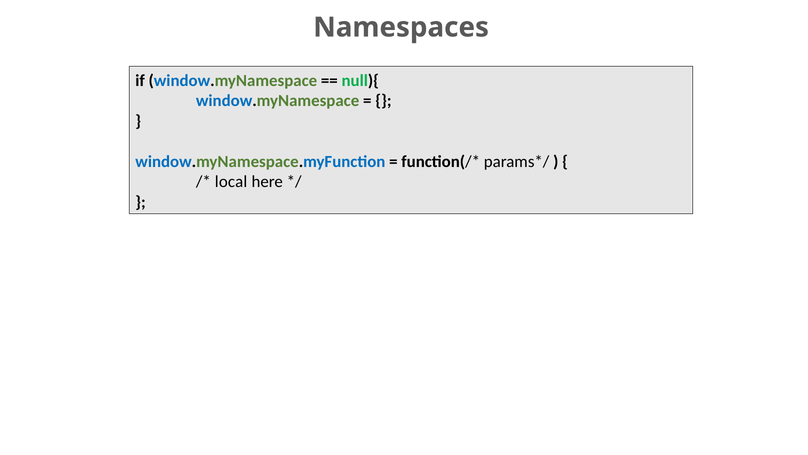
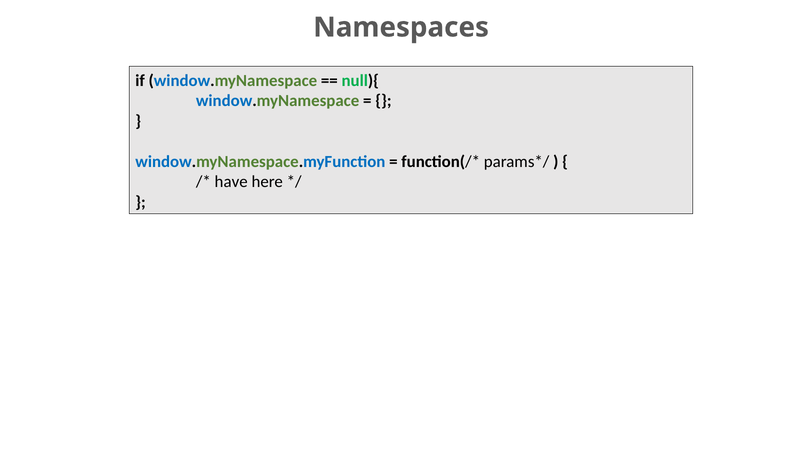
local: local -> have (231, 182)
